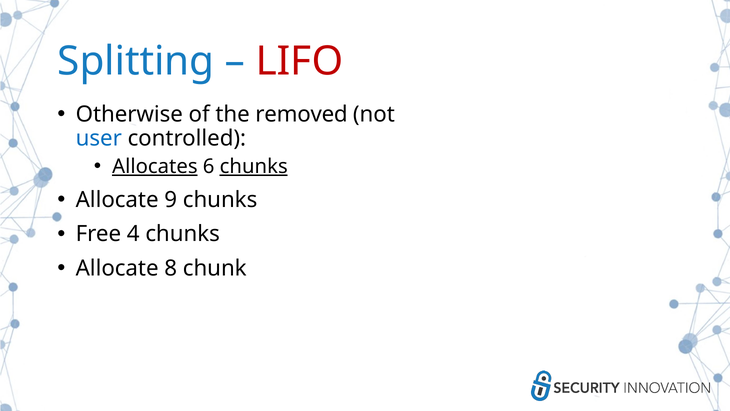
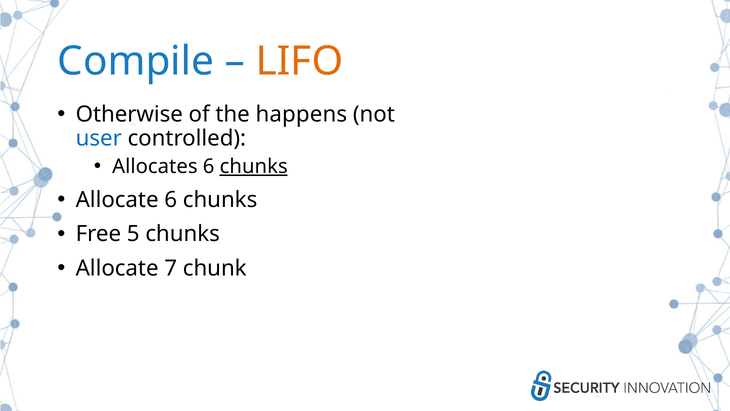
Splitting: Splitting -> Compile (136, 61)
LIFO colour: red -> orange (299, 61)
removed: removed -> happens (301, 114)
Allocates underline: present -> none (155, 166)
Allocate 9: 9 -> 6 (171, 200)
4: 4 -> 5 (133, 234)
8: 8 -> 7 (171, 268)
